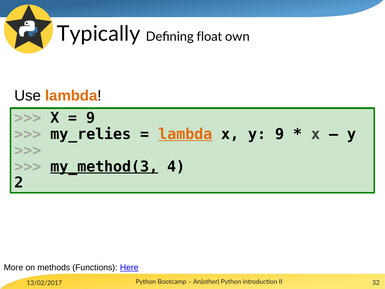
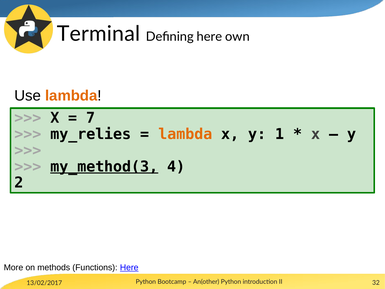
Typically: Typically -> Terminal (99, 34)
Defining float: float -> here (209, 37)
9: 9 -> 7 (91, 118)
lambda underline: present -> none (185, 134)
y 9: 9 -> 1 (280, 134)
